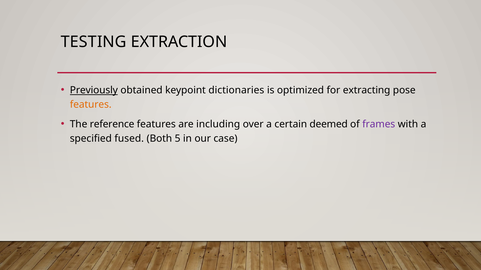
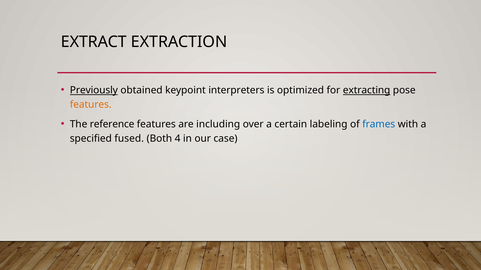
TESTING: TESTING -> EXTRACT (94, 42)
dictionaries: dictionaries -> interpreters (236, 90)
extracting underline: none -> present (367, 90)
deemed: deemed -> labeling (329, 124)
frames colour: purple -> blue (379, 124)
5: 5 -> 4 (178, 139)
